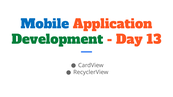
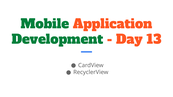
Mobile colour: blue -> green (45, 24)
